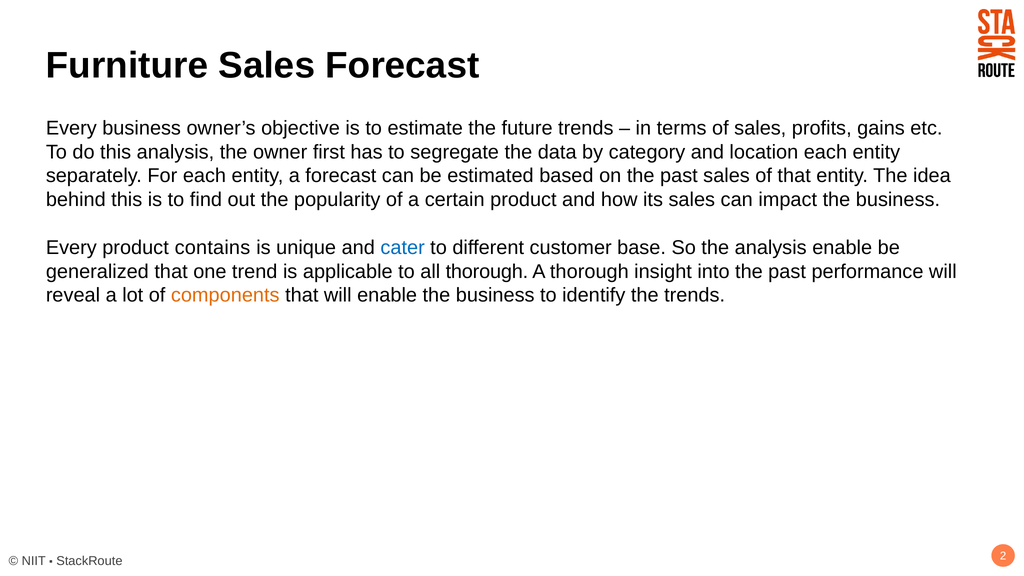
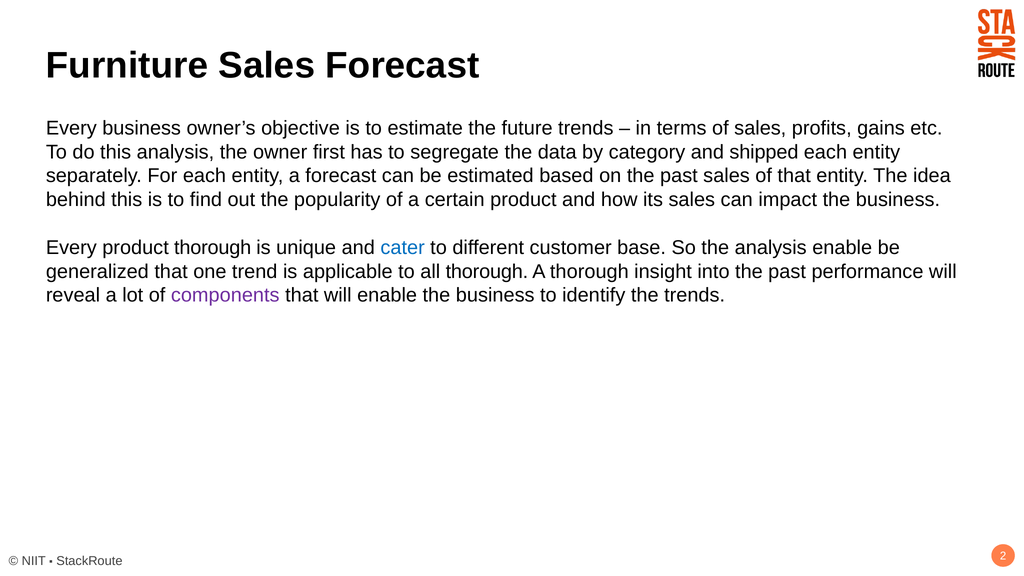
location: location -> shipped (764, 152)
product contains: contains -> thorough (213, 248)
components colour: orange -> purple (225, 295)
